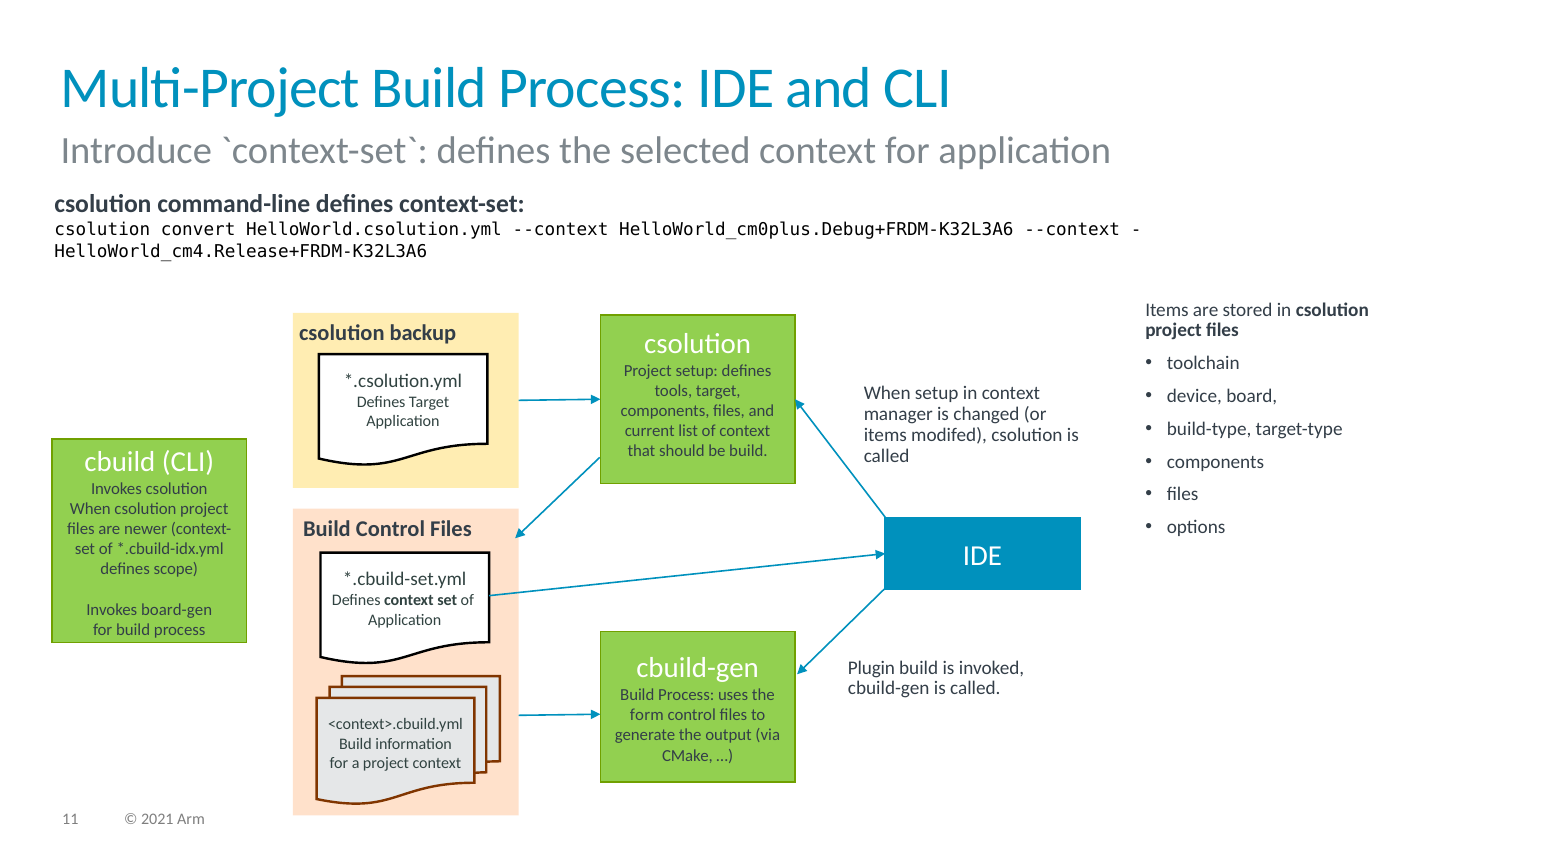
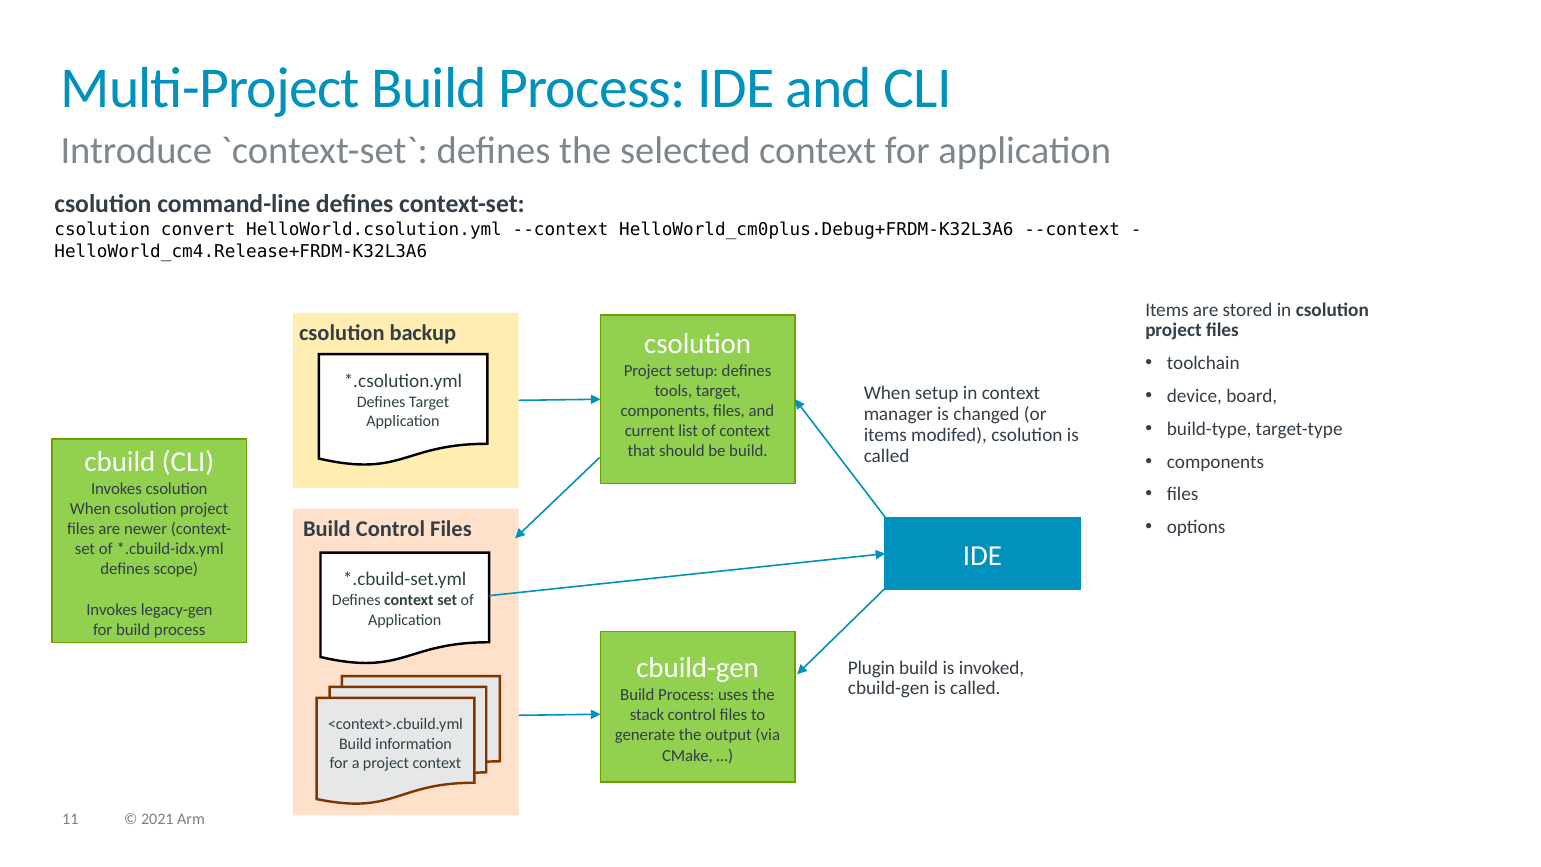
board-gen: board-gen -> legacy-gen (177, 610)
form: form -> stack (647, 715)
